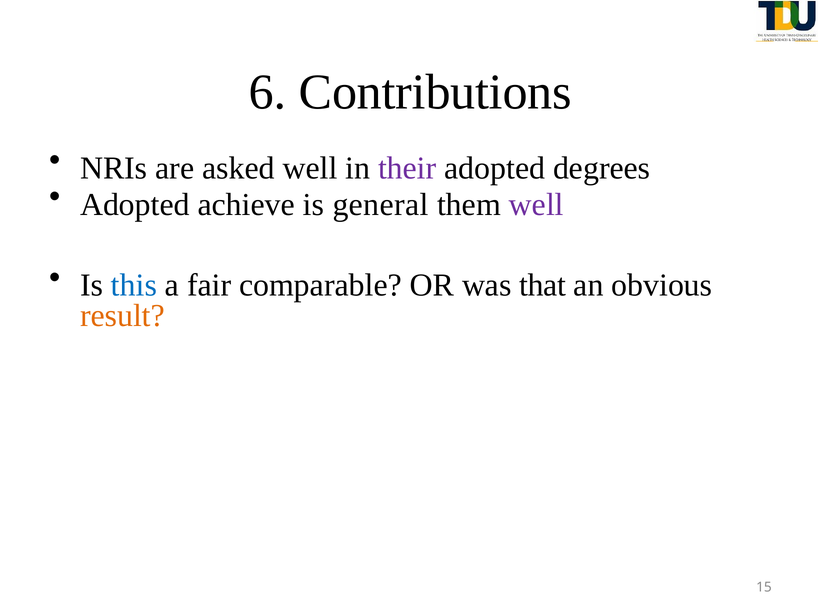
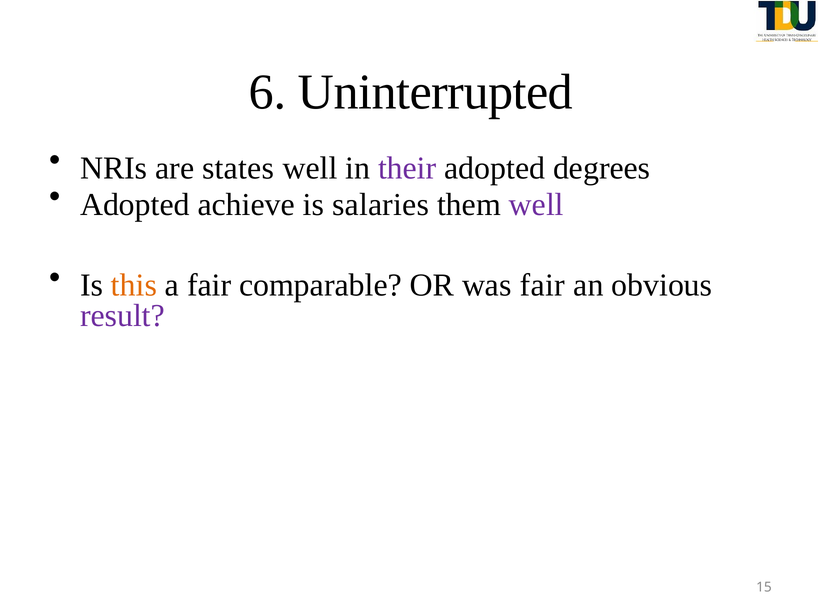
Contributions: Contributions -> Uninterrupted (435, 92)
asked: asked -> states (238, 168)
general: general -> salaries (381, 204)
this colour: blue -> orange (134, 285)
was that: that -> fair (542, 285)
result colour: orange -> purple (122, 316)
